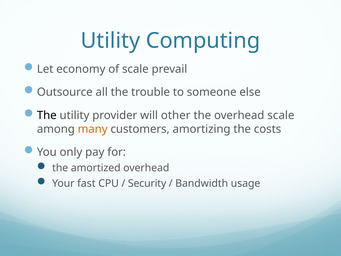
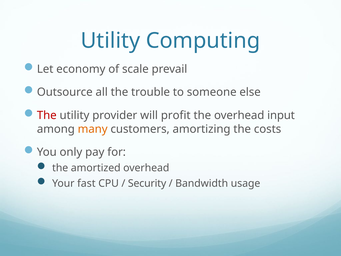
The colour: black -> red (47, 115)
other: other -> profit (176, 115)
overhead scale: scale -> input (281, 115)
